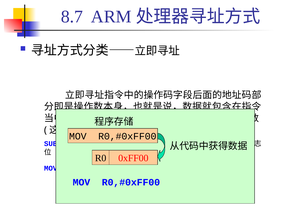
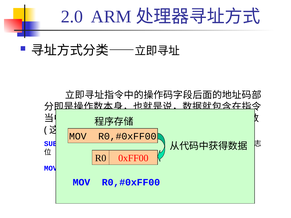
8.7: 8.7 -> 2.0 (72, 17)
